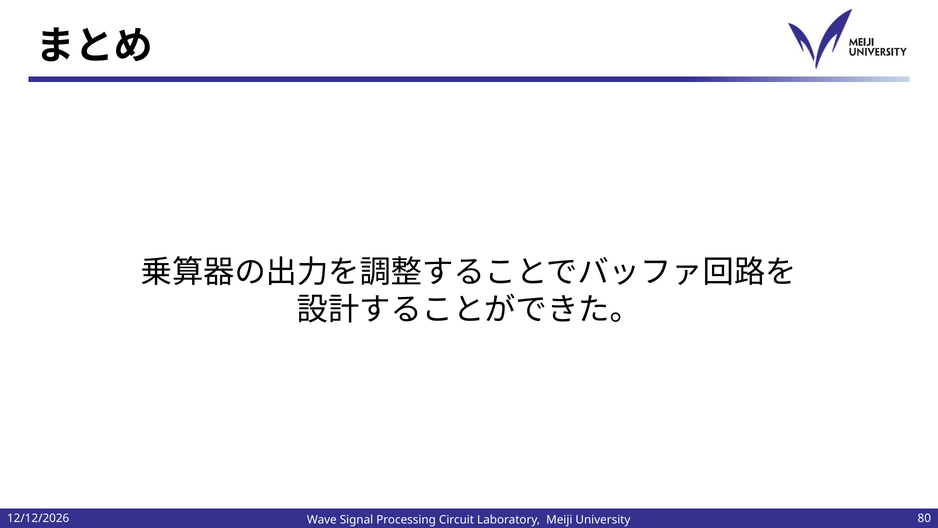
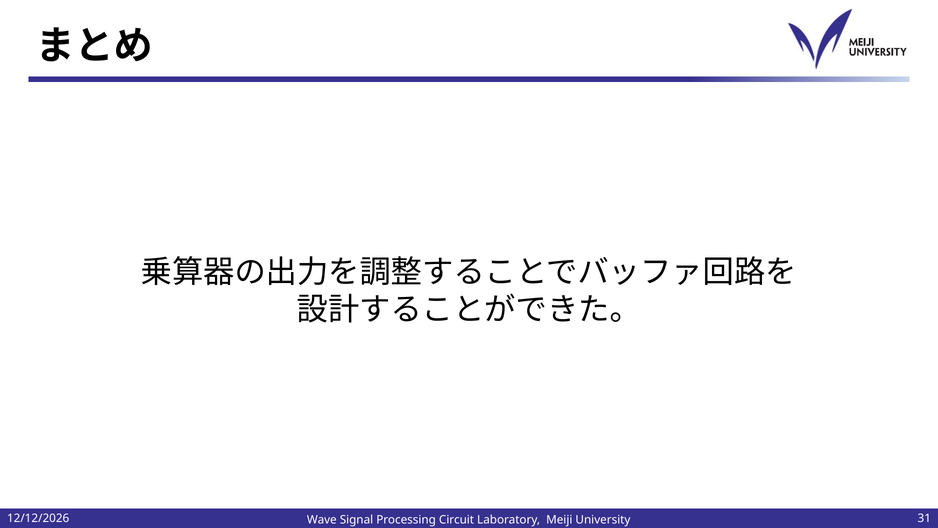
80: 80 -> 31 (924, 518)
